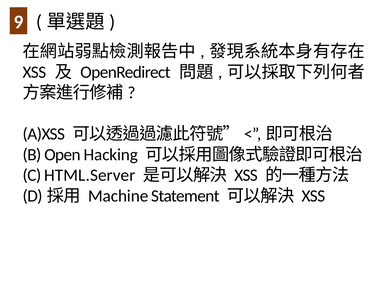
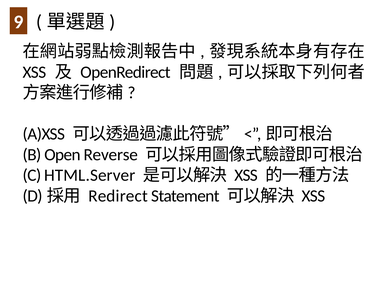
Hacking: Hacking -> Reverse (111, 155)
Machine: Machine -> Redirect (118, 196)
